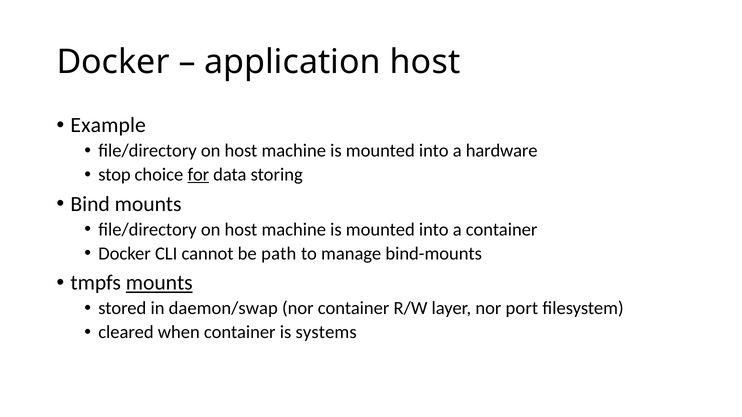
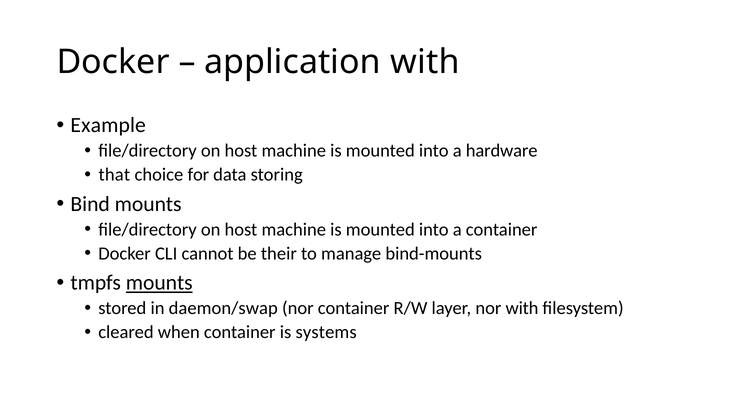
application host: host -> with (425, 62)
stop: stop -> that (114, 175)
for underline: present -> none (198, 175)
path: path -> their (279, 254)
nor port: port -> with (522, 309)
